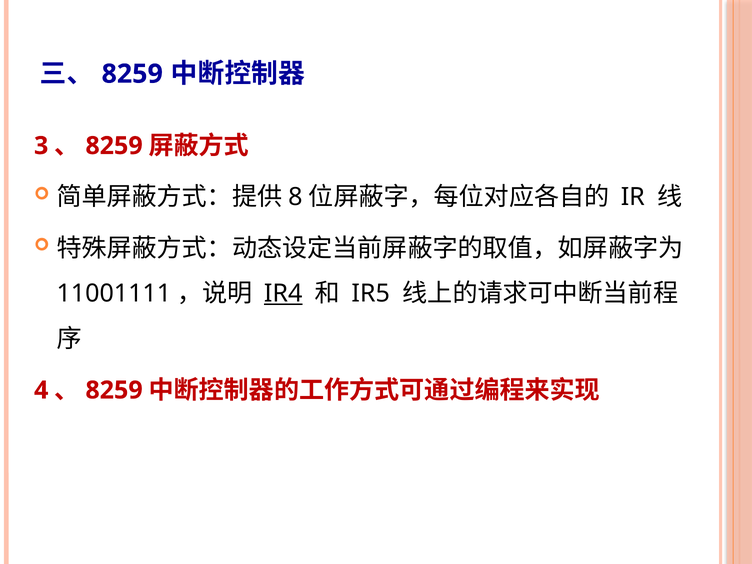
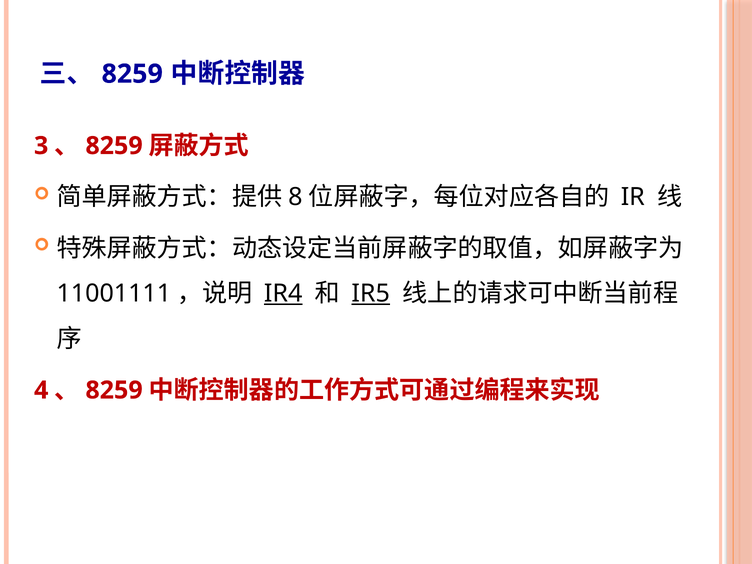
IR5 underline: none -> present (371, 294)
